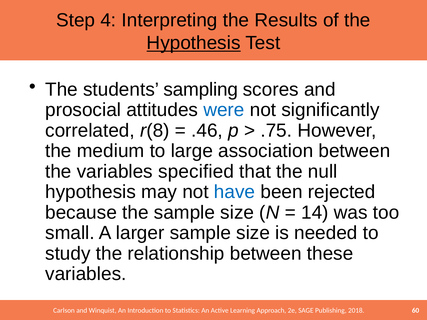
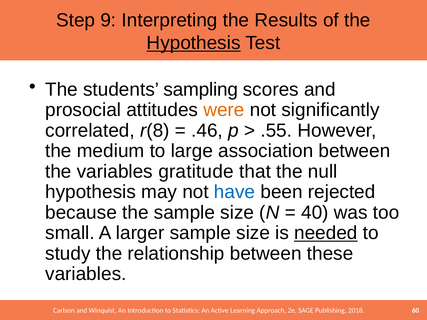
4: 4 -> 9 (108, 20)
were colour: blue -> orange (224, 110)
.75: .75 -> .55 (276, 131)
specified: specified -> gratitude (196, 172)
14: 14 -> 40 (315, 213)
needed underline: none -> present (326, 233)
